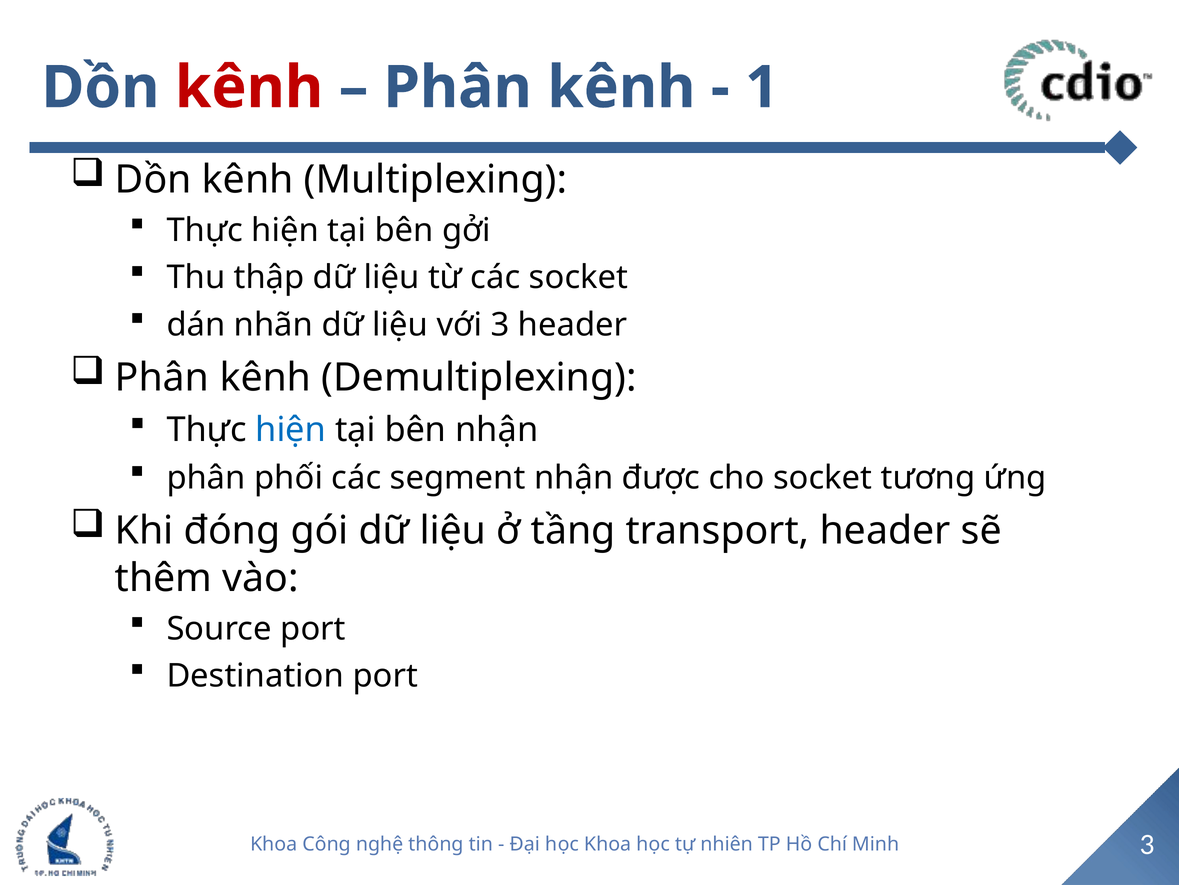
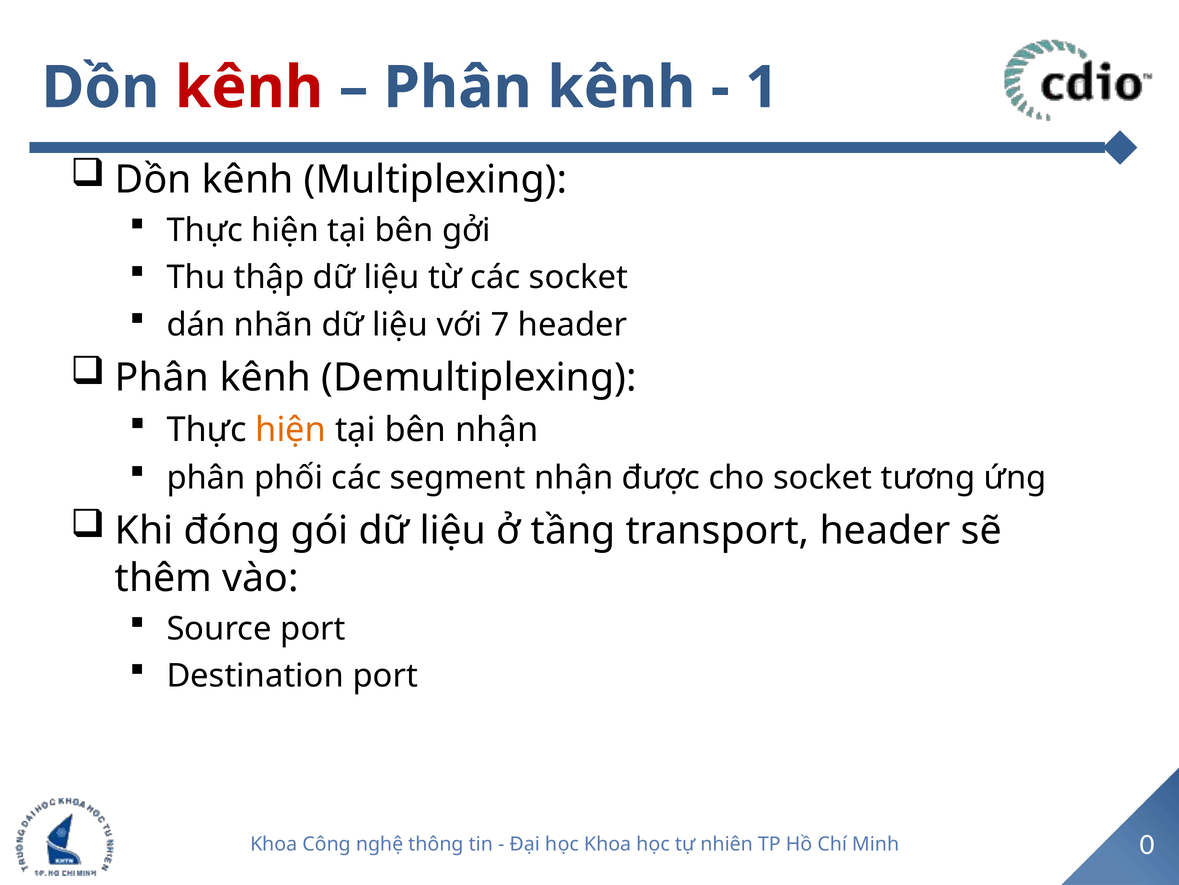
với 3: 3 -> 7 (500, 325)
hiện colour: blue -> orange (291, 429)
Minh 3: 3 -> 0 (1147, 844)
